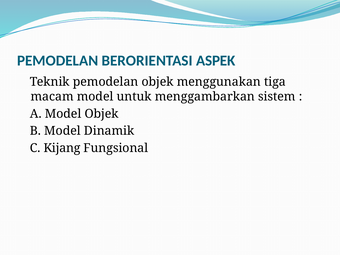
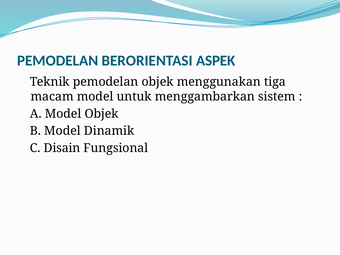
Kijang: Kijang -> Disain (62, 148)
